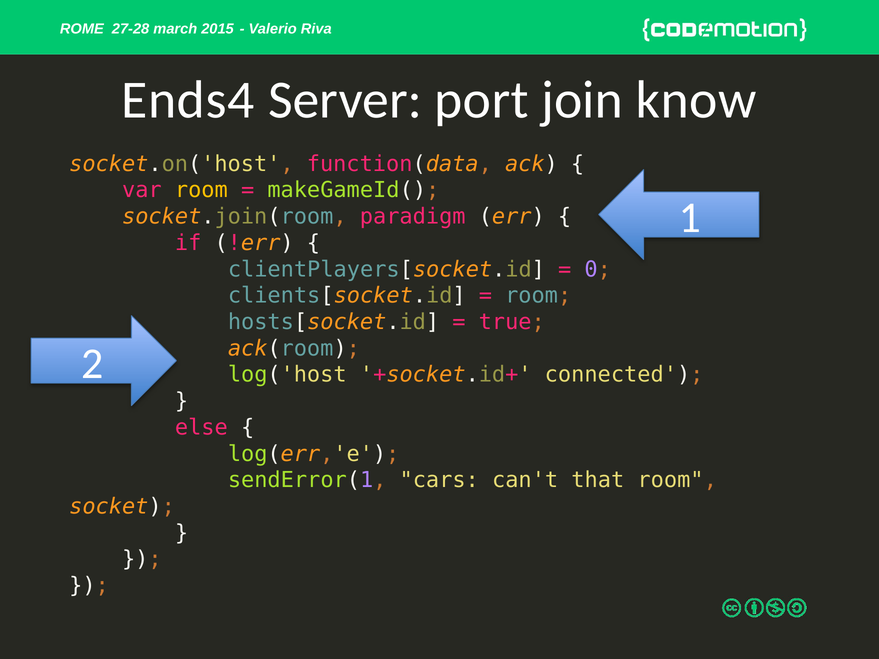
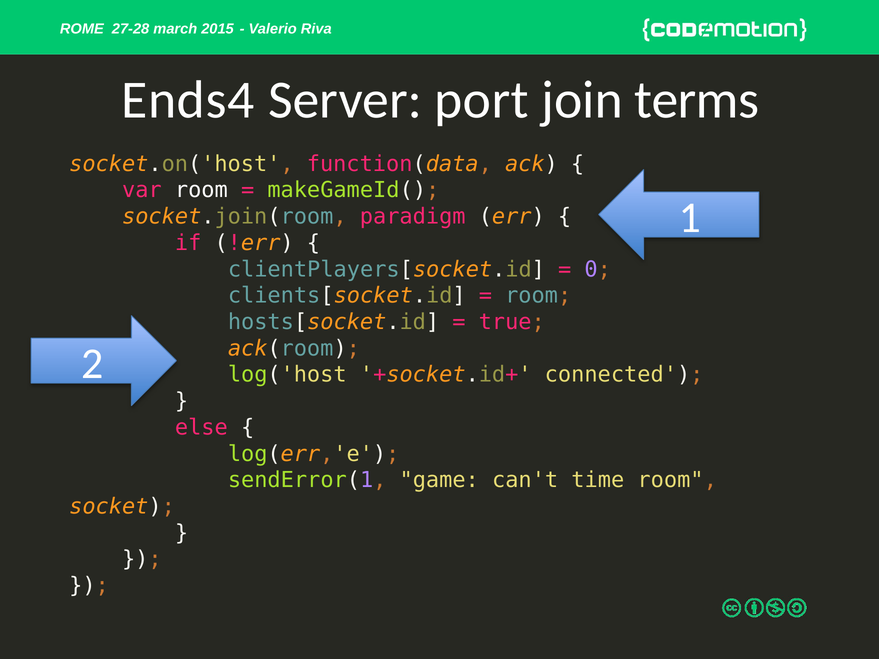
know: know -> terms (697, 100)
room colour: yellow -> white (201, 190)
cars: cars -> game (439, 480)
that: that -> time (598, 480)
